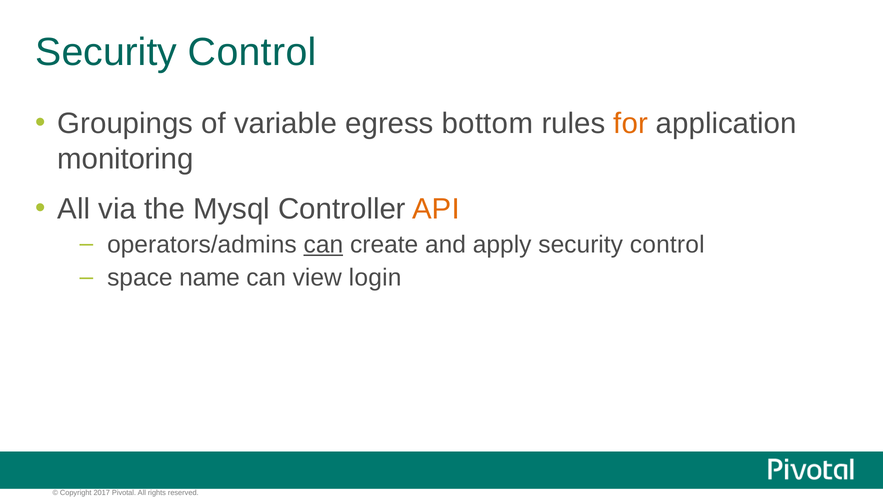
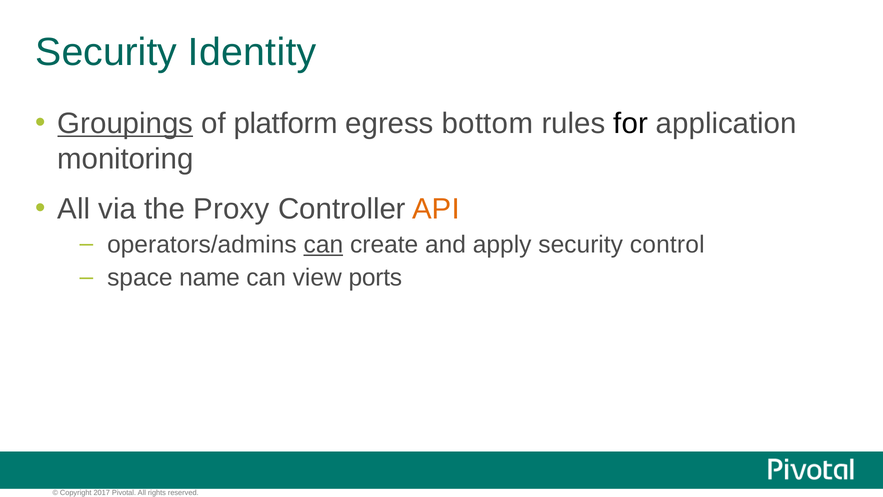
Control: Control -> Identity (252, 52)
Groupings underline: none -> present (125, 123)
variable: variable -> platform (286, 123)
for colour: orange -> black (631, 123)
Mysql: Mysql -> Proxy (231, 209)
login: login -> ports (375, 278)
